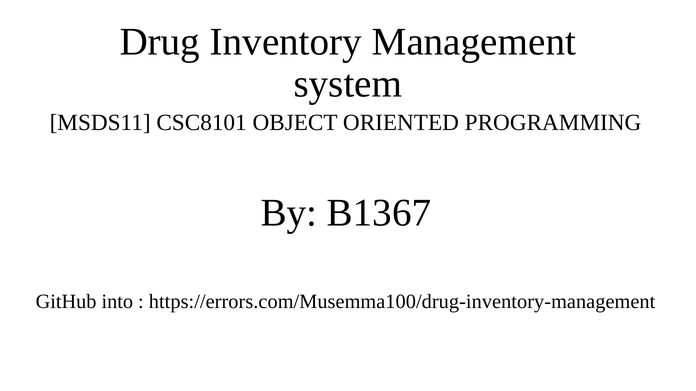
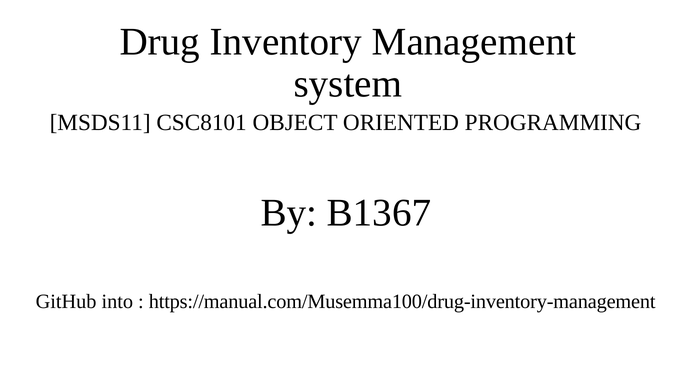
https://errors.com/Musemma100/drug-inventory-management: https://errors.com/Musemma100/drug-inventory-management -> https://manual.com/Musemma100/drug-inventory-management (402, 302)
